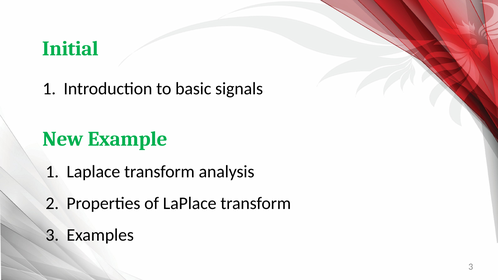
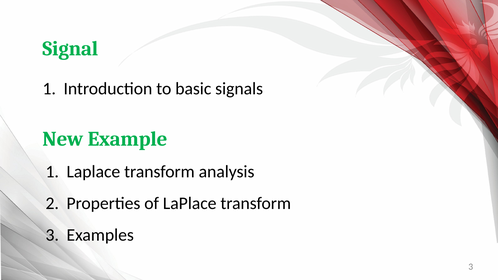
Initial: Initial -> Signal (70, 49)
